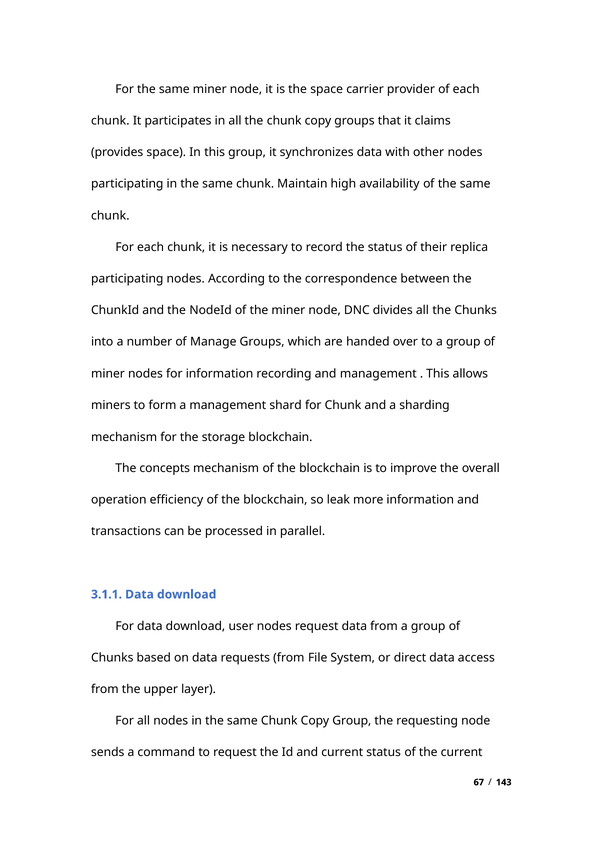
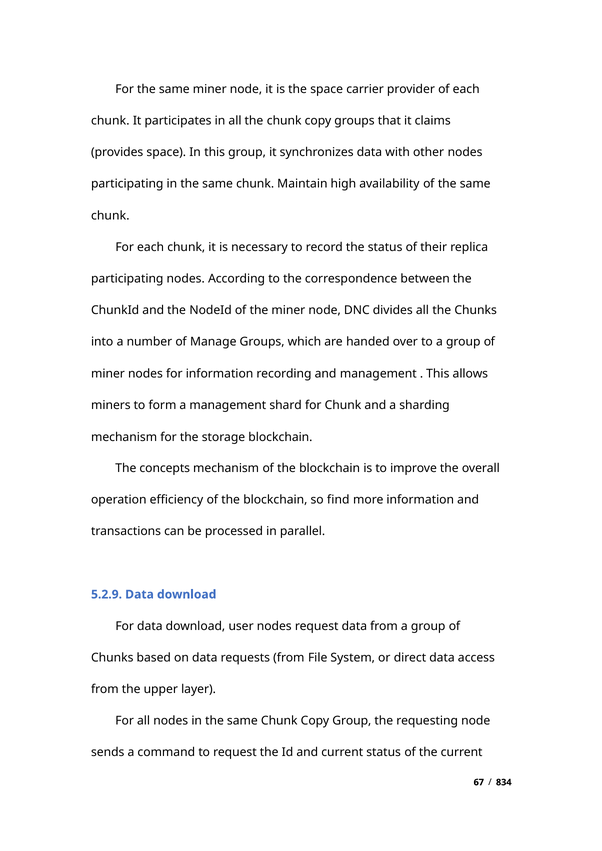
leak: leak -> find (338, 500)
3.1.1: 3.1.1 -> 5.2.9 (107, 594)
143: 143 -> 834 (504, 782)
